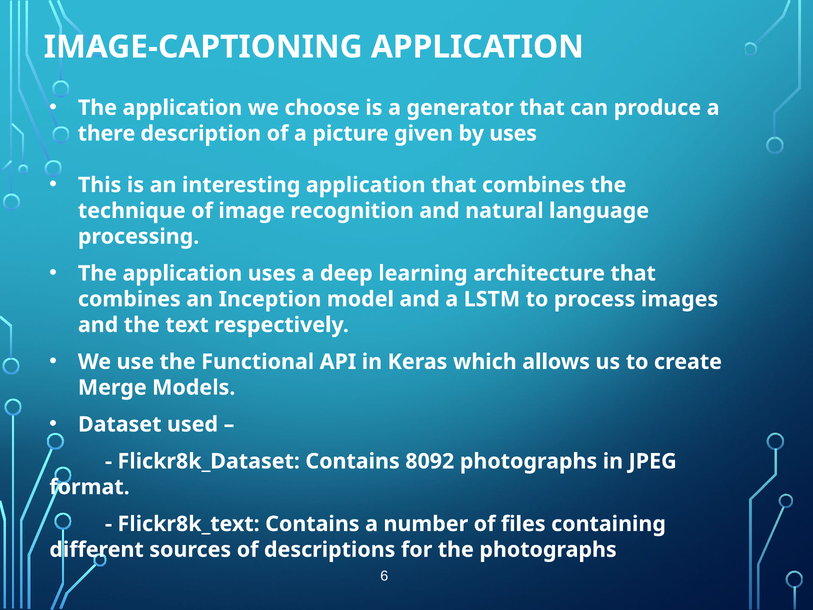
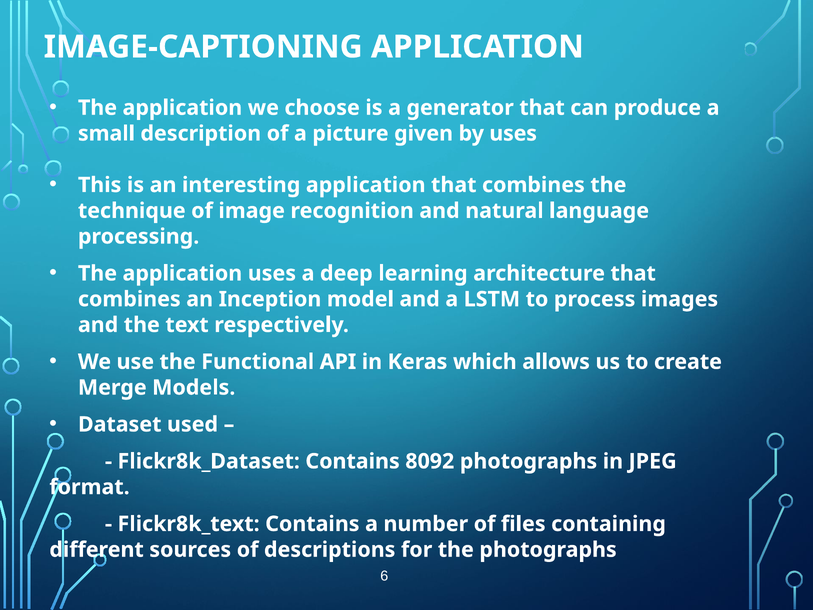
there: there -> small (106, 133)
